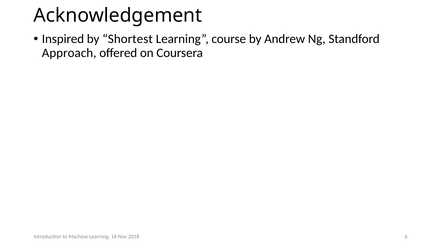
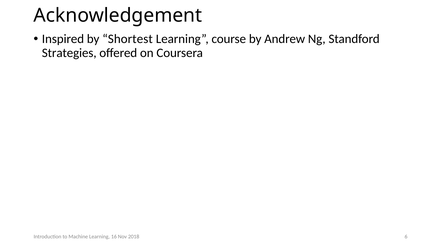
Approach: Approach -> Strategies (69, 53)
